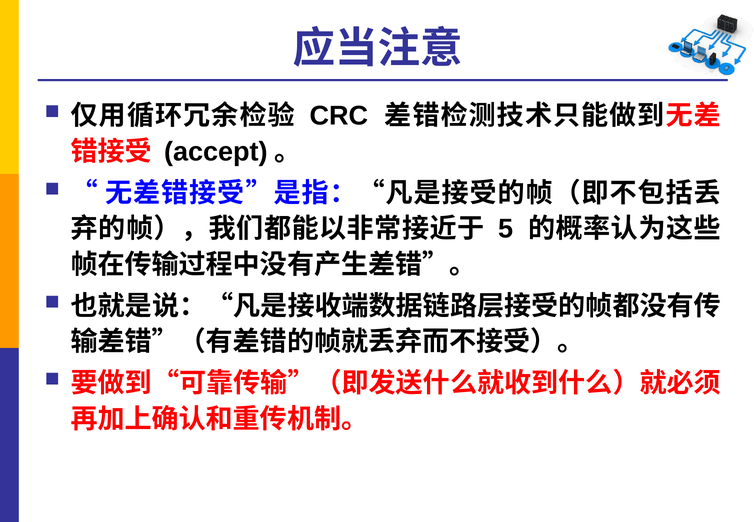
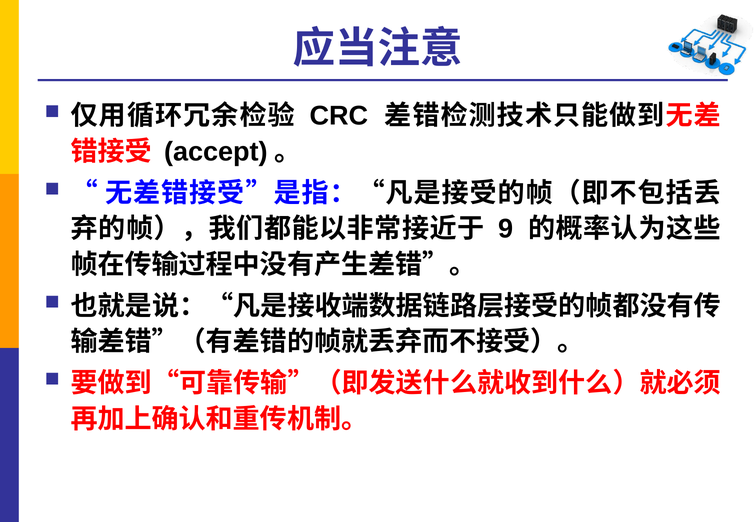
5: 5 -> 9 (506, 229)
